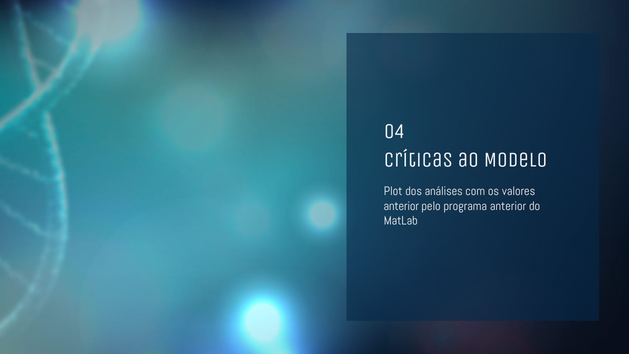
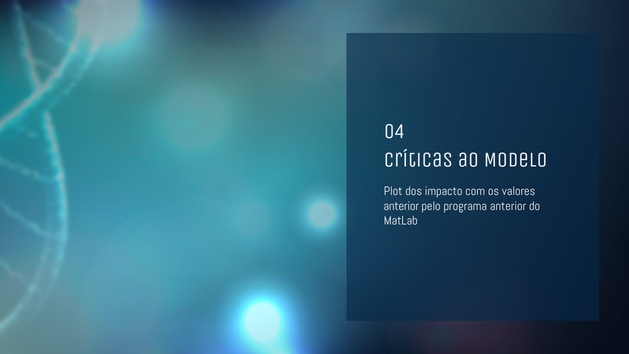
análises: análises -> impacto (444, 191)
